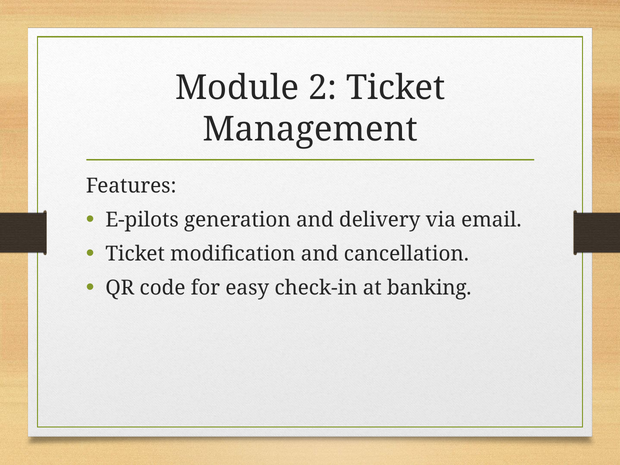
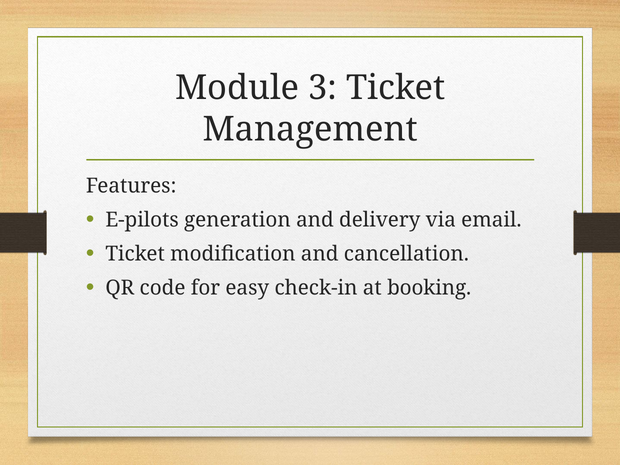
2: 2 -> 3 (323, 88)
banking: banking -> booking (429, 288)
